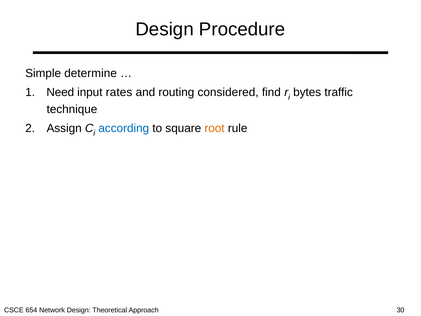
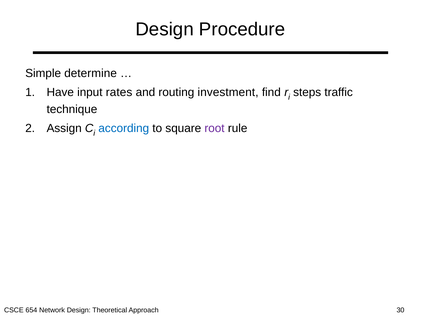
Need: Need -> Have (60, 92)
considered: considered -> investment (228, 92)
bytes: bytes -> steps (307, 92)
root colour: orange -> purple (215, 128)
